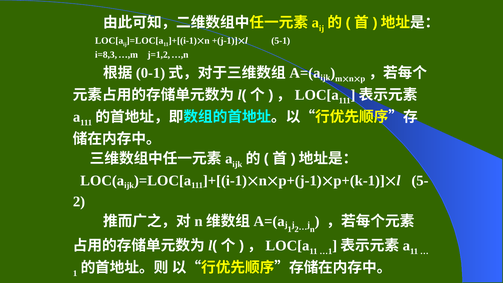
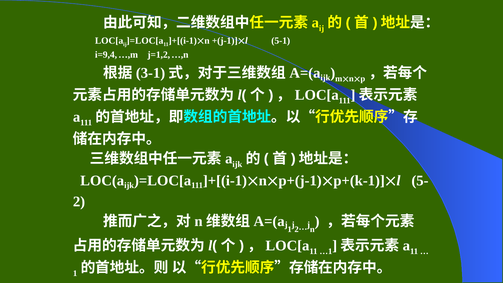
i=8,3: i=8,3 -> i=9,4 (106, 55)
0-1: 0-1 -> 3-1 (151, 73)
